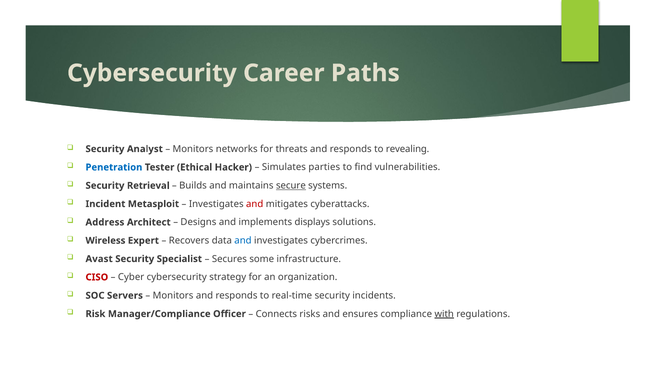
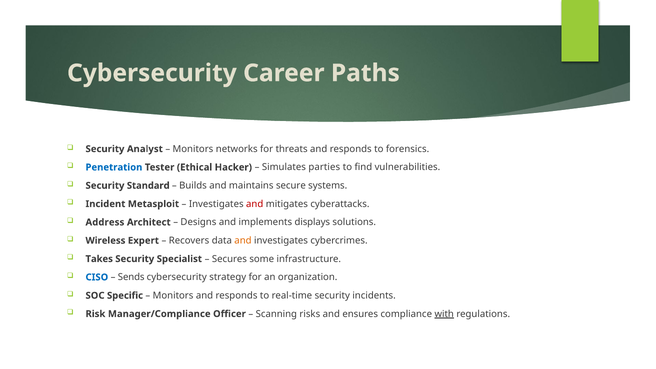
revealing: revealing -> forensics (408, 149)
Retrieval: Retrieval -> Standard (148, 186)
secure underline: present -> none (291, 186)
and colour: blue -> orange (243, 241)
Avast: Avast -> Takes (99, 259)
CISO colour: red -> blue (97, 277)
Cyber: Cyber -> Sends (131, 277)
Servers: Servers -> Specific (125, 296)
Connects: Connects -> Scanning (276, 314)
